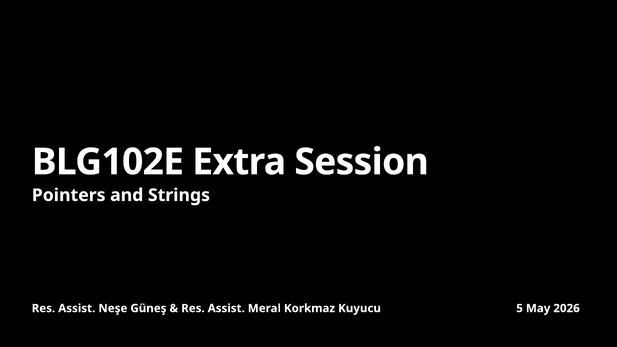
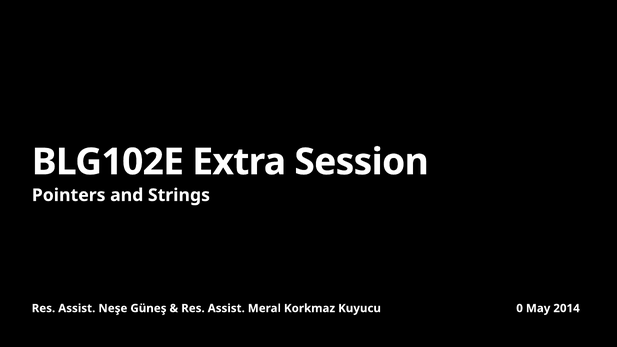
5: 5 -> 0 (520, 308)
2026: 2026 -> 2014 (567, 308)
